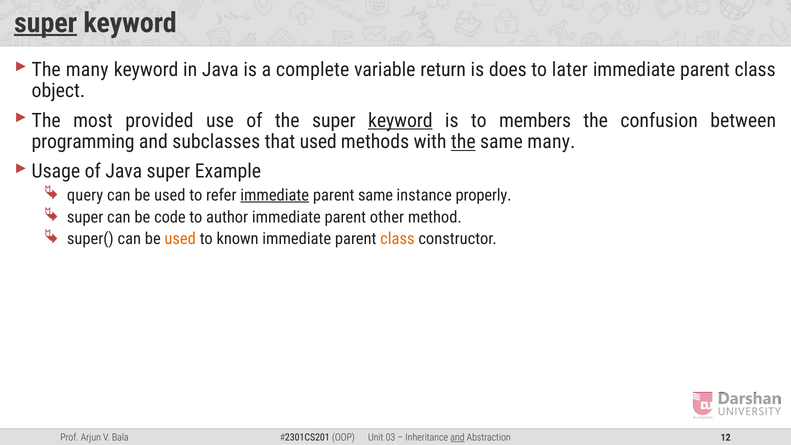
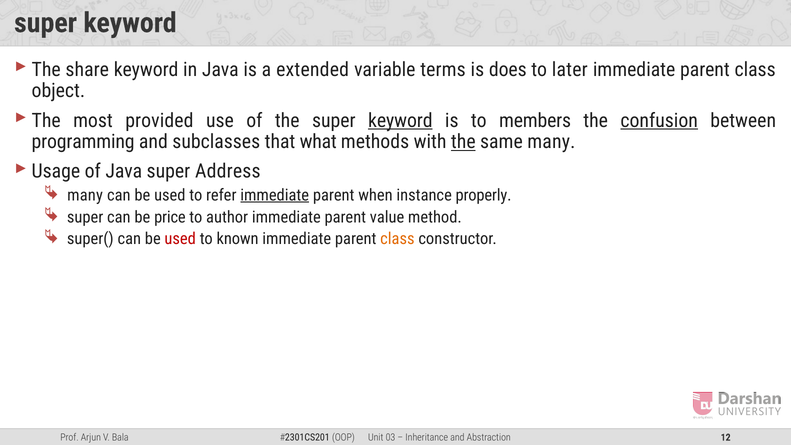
super underline: present -> none (45, 23)
The many: many -> share (87, 70)
complete: complete -> extended (313, 70)
return: return -> terms (443, 70)
confusion underline: none -> present (659, 120)
that used: used -> what (318, 142)
Example: Example -> Address (228, 171)
query: query -> many (85, 195)
parent same: same -> when (375, 195)
code: code -> price (170, 217)
other: other -> value (387, 217)
used colour: orange -> red (180, 239)
and underline: present -> none (457, 437)
